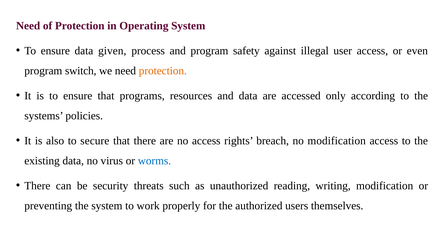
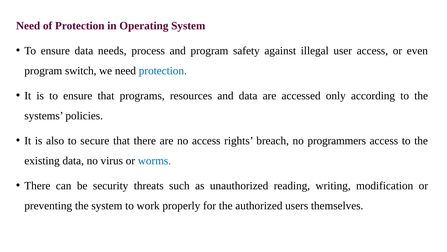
given: given -> needs (112, 51)
protection colour: orange -> blue (163, 71)
no modification: modification -> programmers (337, 140)
